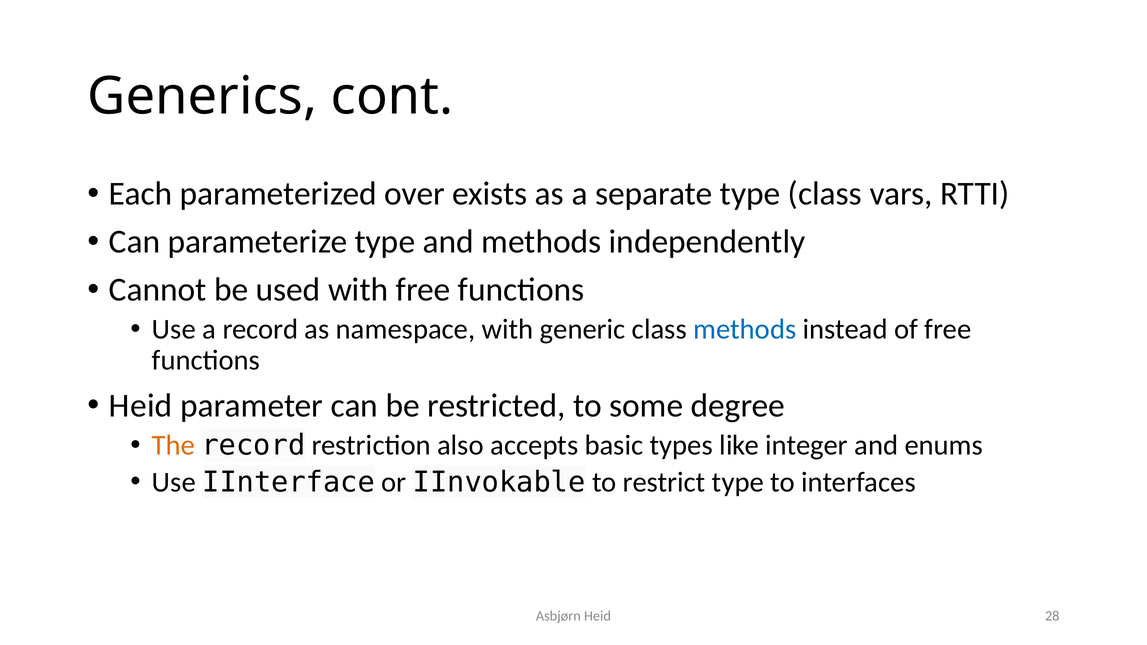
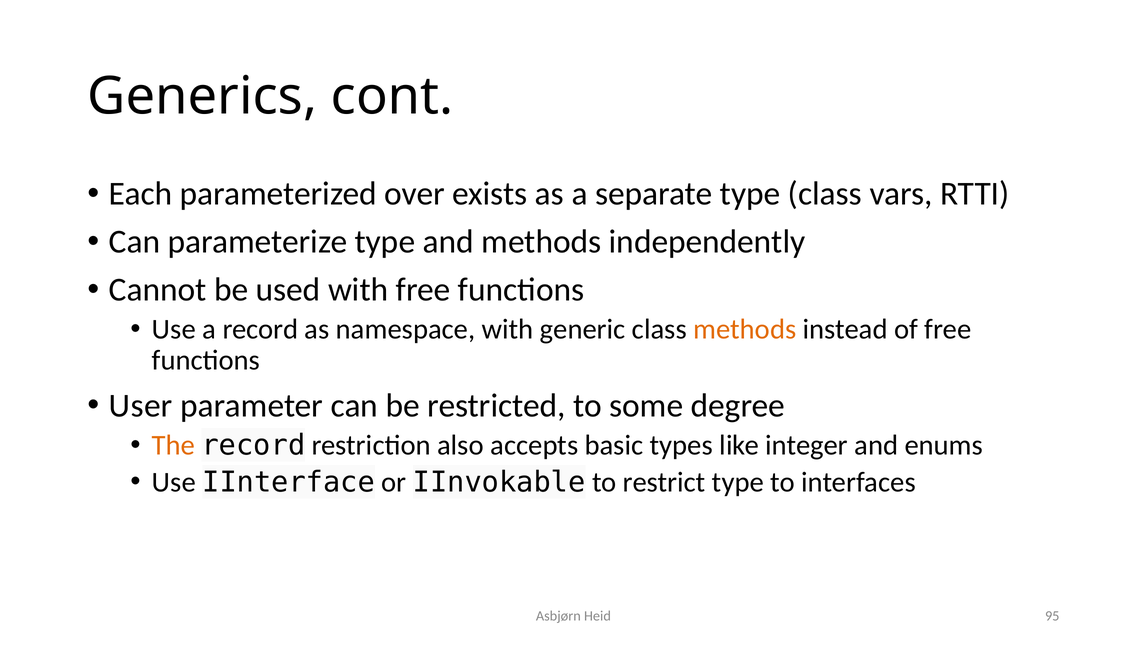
methods colour: blue -> orange (745, 329)
Heid: Heid -> User (141, 406)
28: 28 -> 95 (1052, 616)
